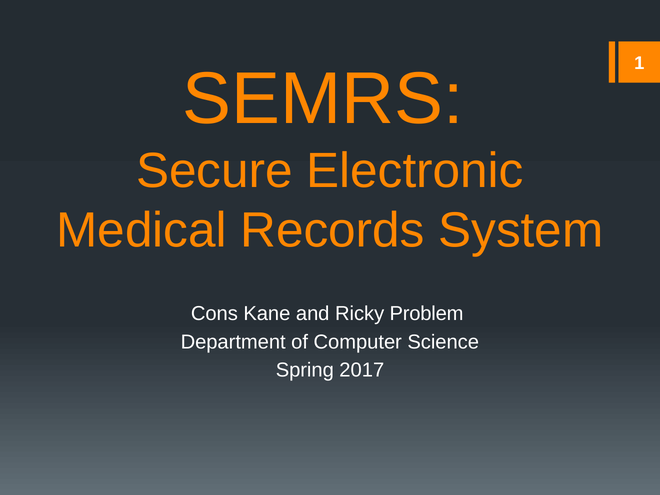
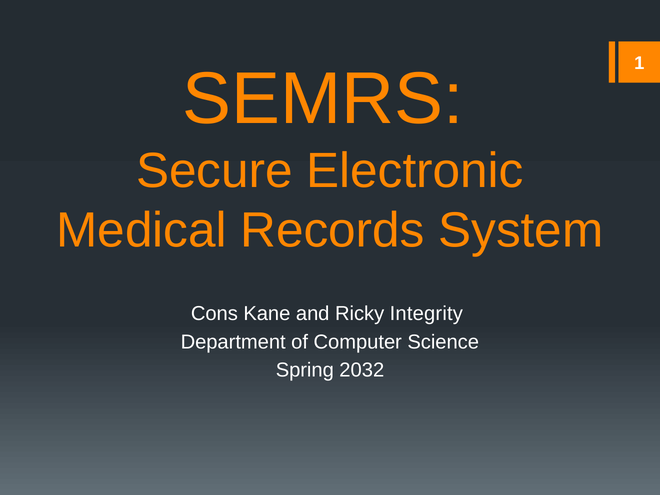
Problem: Problem -> Integrity (426, 314)
2017: 2017 -> 2032 (362, 370)
